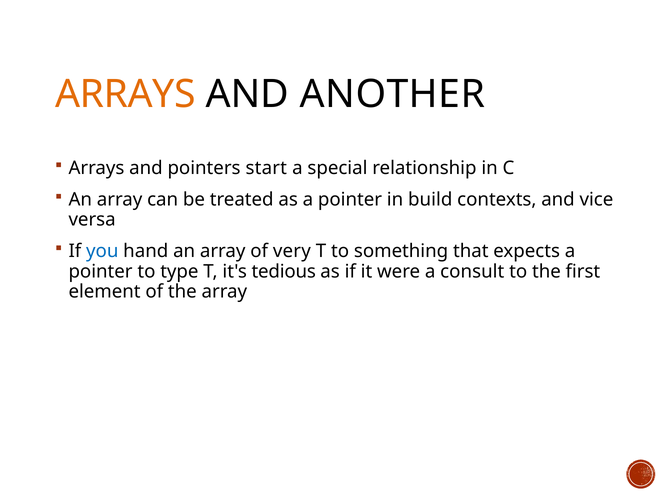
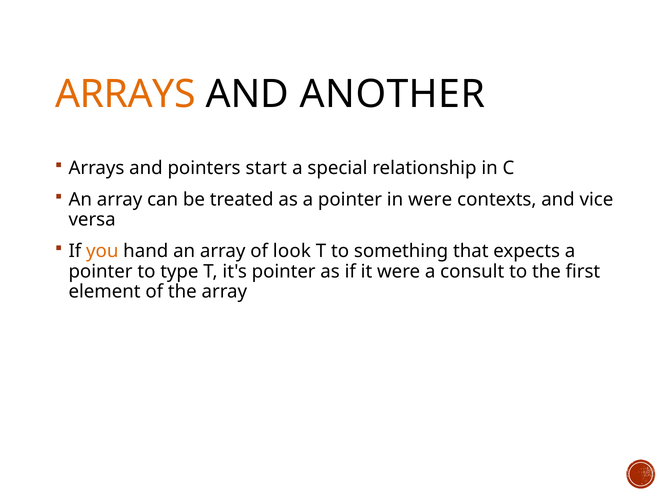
in build: build -> were (430, 200)
you colour: blue -> orange (102, 251)
very: very -> look (292, 251)
it's tedious: tedious -> pointer (284, 271)
